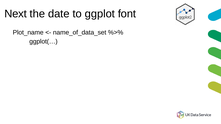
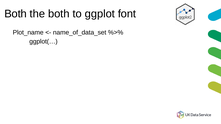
Next: Next -> Both (16, 14)
the date: date -> both (59, 14)
